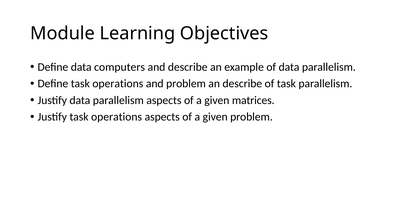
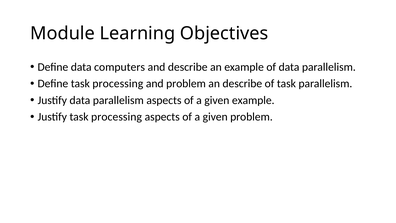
Define task operations: operations -> processing (118, 84)
given matrices: matrices -> example (253, 100)
Justify task operations: operations -> processing (117, 117)
